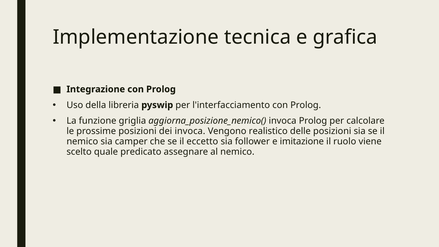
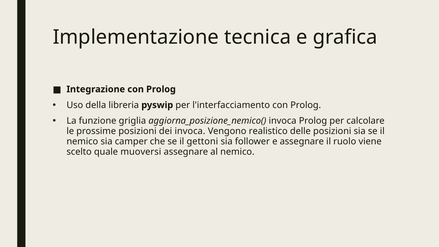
eccetto: eccetto -> gettoni (202, 142)
e imitazione: imitazione -> assegnare (302, 142)
predicato: predicato -> muoversi (141, 152)
